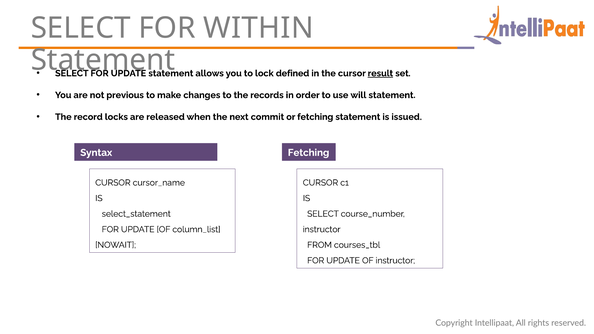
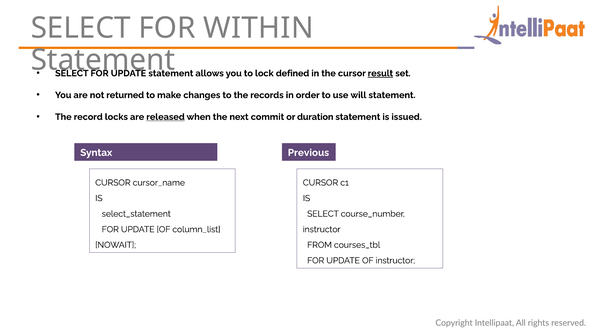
previous: previous -> returned (125, 95)
released underline: none -> present (166, 117)
or fetching: fetching -> duration (315, 117)
Fetching: Fetching -> Previous (308, 153)
